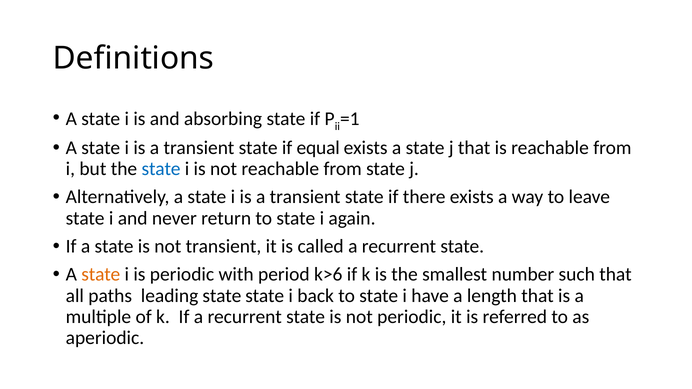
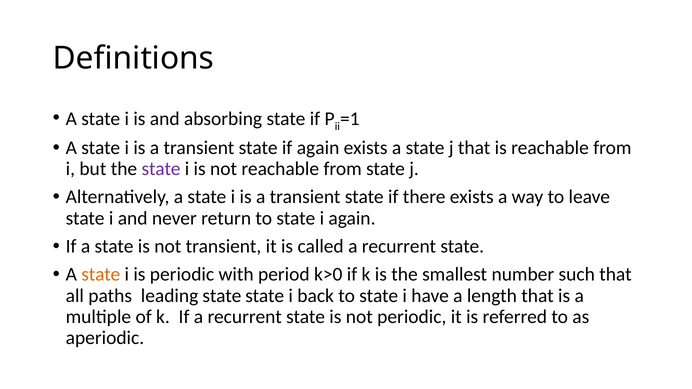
if equal: equal -> again (318, 148)
state colour: blue -> purple (161, 169)
k>6: k>6 -> k>0 (328, 275)
